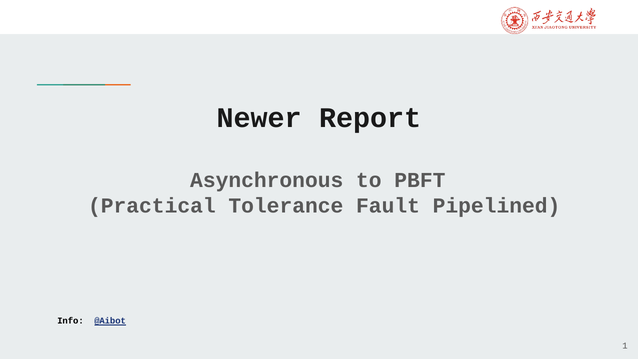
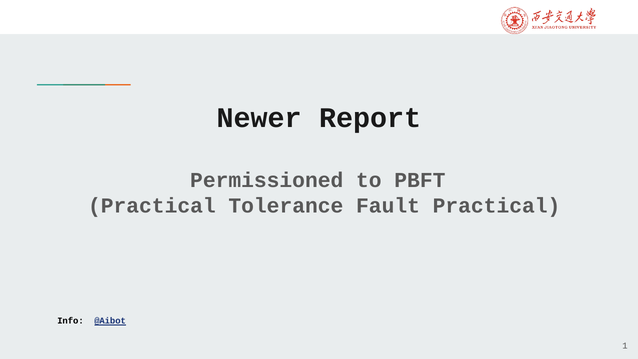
Asynchronous: Asynchronous -> Permissioned (267, 180)
Fault Pipelined: Pipelined -> Practical (497, 206)
